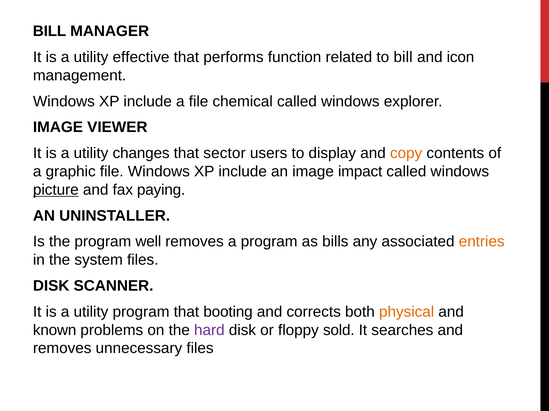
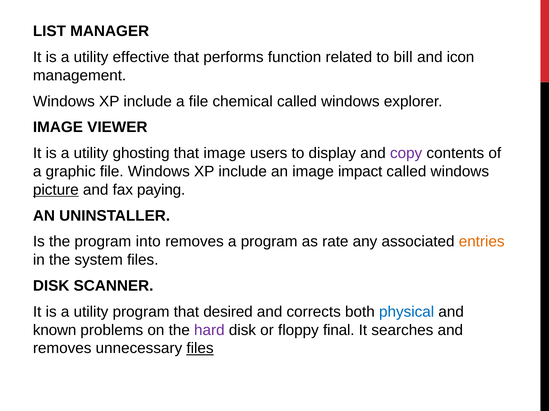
BILL: BILL -> LIST (49, 31)
changes: changes -> ghosting (141, 153)
that sector: sector -> image (225, 153)
copy colour: orange -> purple (406, 153)
well: well -> into (148, 242)
bills: bills -> rate (335, 242)
booting: booting -> desired (228, 312)
physical colour: orange -> blue (407, 312)
sold: sold -> final (339, 331)
files underline: none -> present (200, 349)
